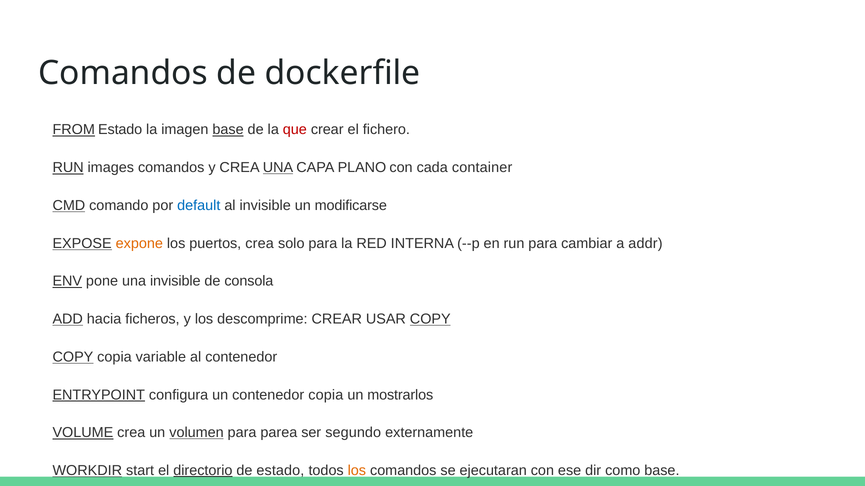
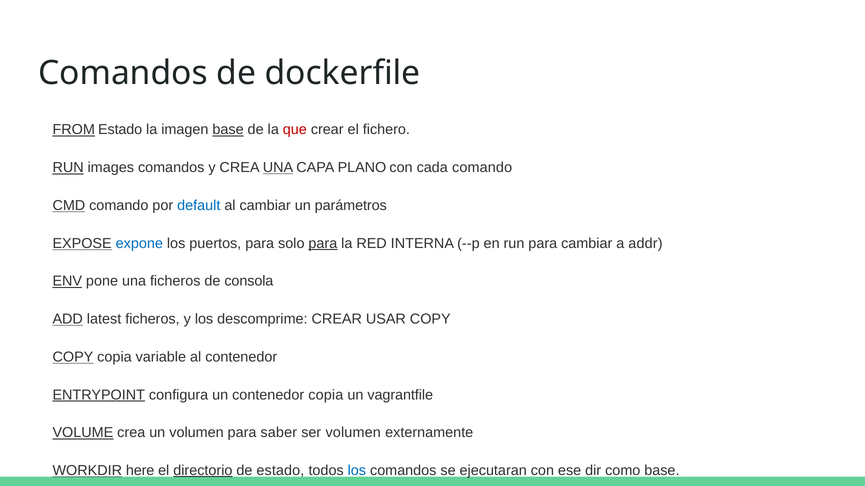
cada container: container -> comando (482, 168)
al invisible: invisible -> cambiar (265, 206)
modificarse: modificarse -> parámetros (351, 206)
expone colour: orange -> blue (139, 244)
puertos crea: crea -> para (260, 244)
para underline: none -> present (323, 244)
una invisible: invisible -> ficheros (175, 282)
hacia: hacia -> latest (104, 319)
COPY underline: present -> none (430, 319)
mostrarlos: mostrarlos -> vagrantfile (400, 395)
volumen underline: present -> none (197, 433)
parea: parea -> saber (279, 433)
ser segundo: segundo -> volumen (353, 433)
start: start -> here (140, 471)
los colour: orange -> blue (357, 471)
